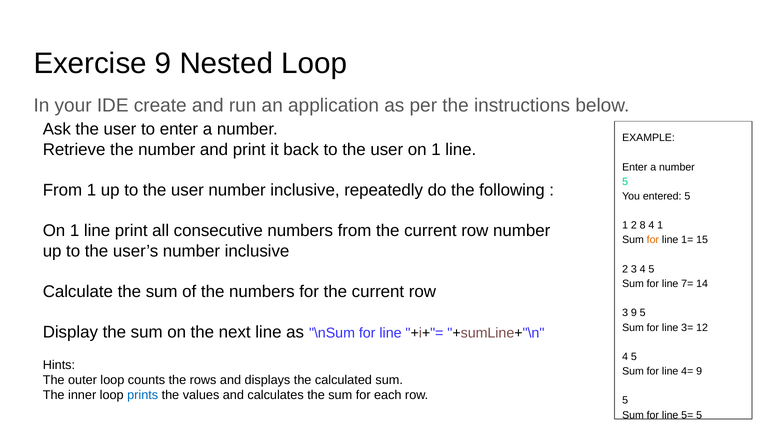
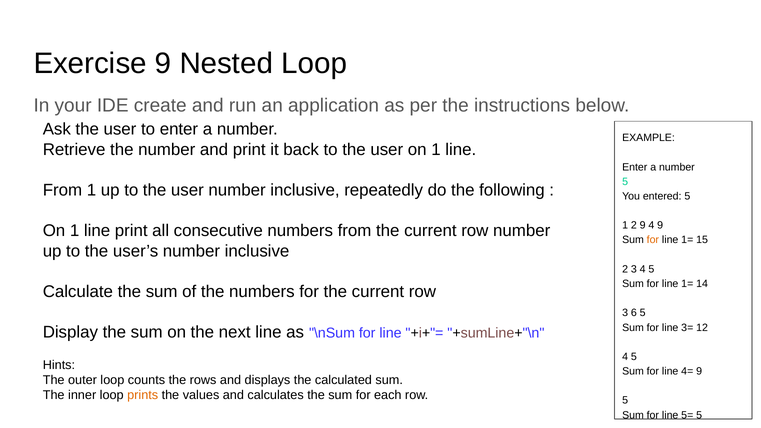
2 8: 8 -> 9 (643, 225)
4 1: 1 -> 9 (660, 225)
7=: 7= -> 1= (687, 284)
3 9: 9 -> 6 (634, 313)
prints colour: blue -> orange (143, 395)
